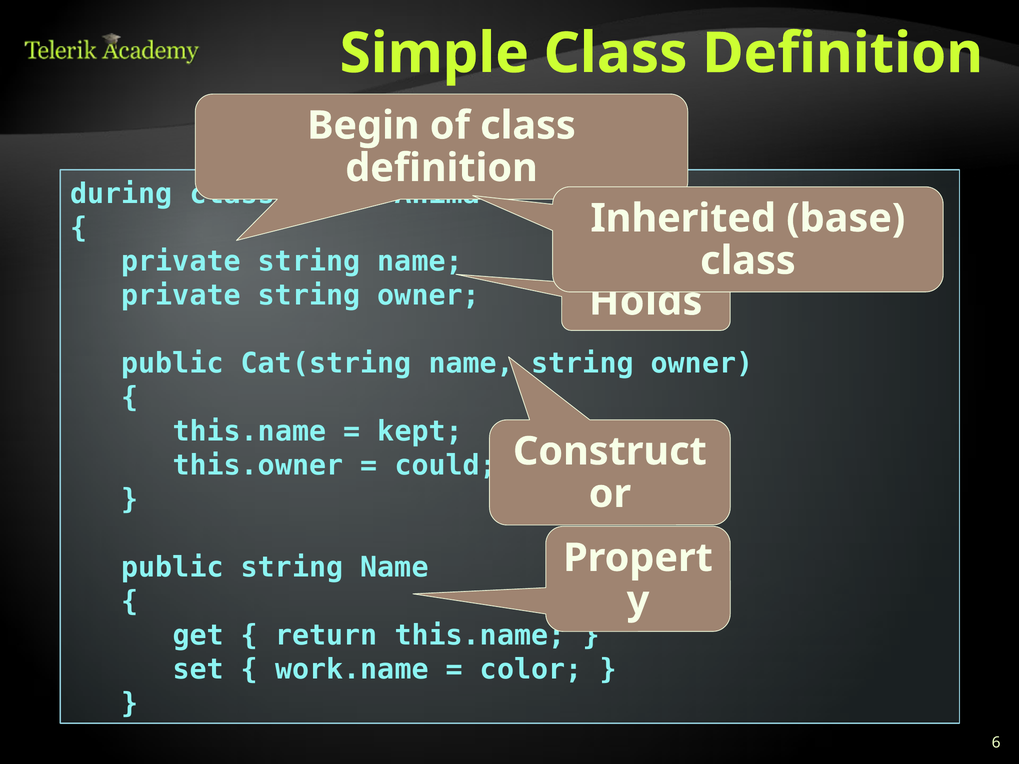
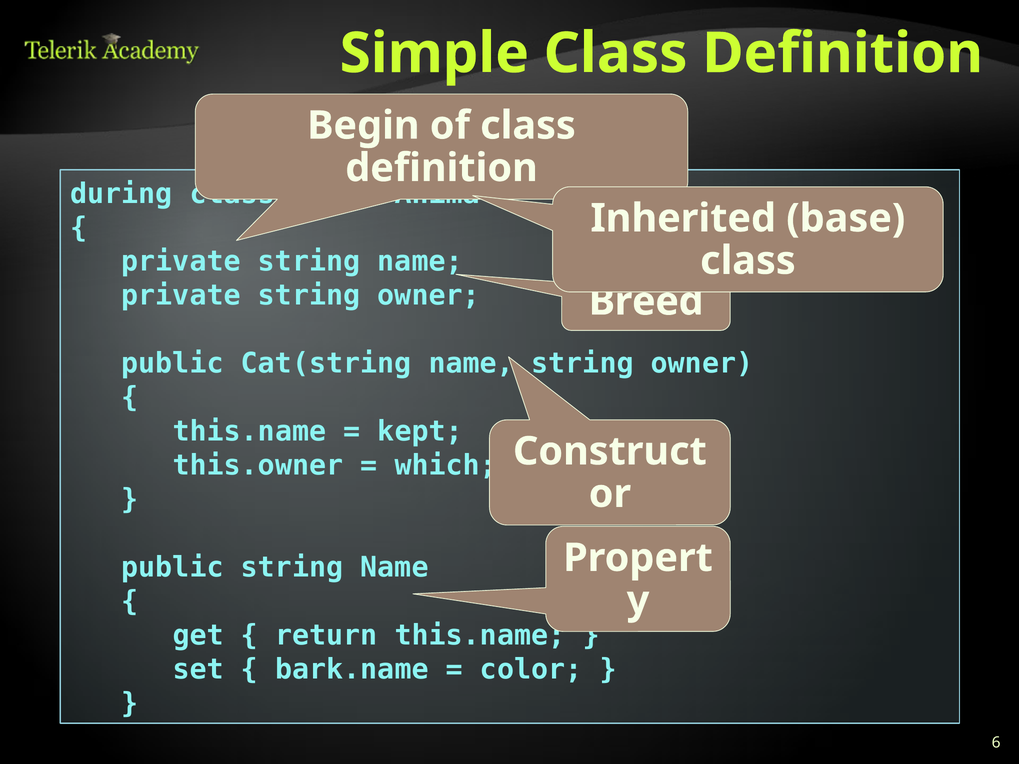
Holds: Holds -> Breed (646, 302)
could: could -> which (446, 466)
work.name: work.name -> bark.name (352, 669)
